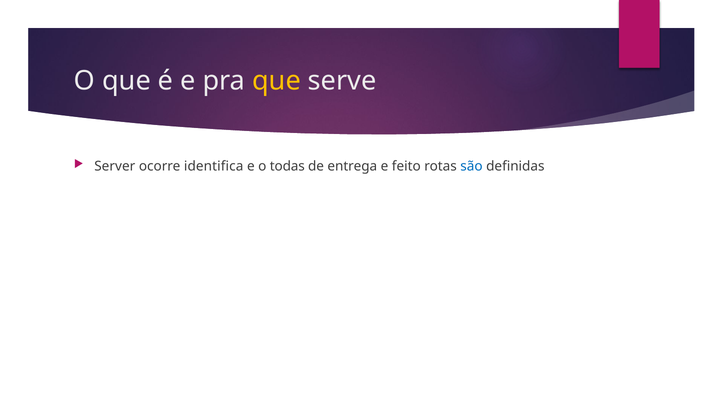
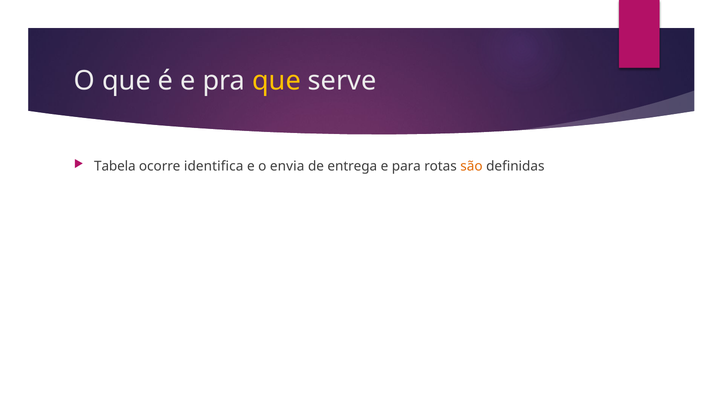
Server: Server -> Tabela (115, 166)
todas: todas -> envia (287, 166)
feito: feito -> para (406, 166)
são colour: blue -> orange (471, 166)
